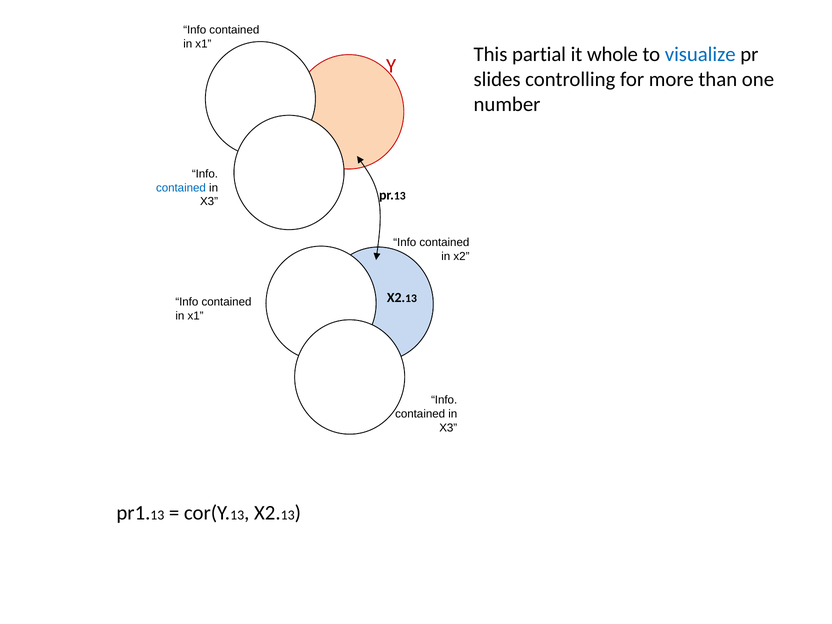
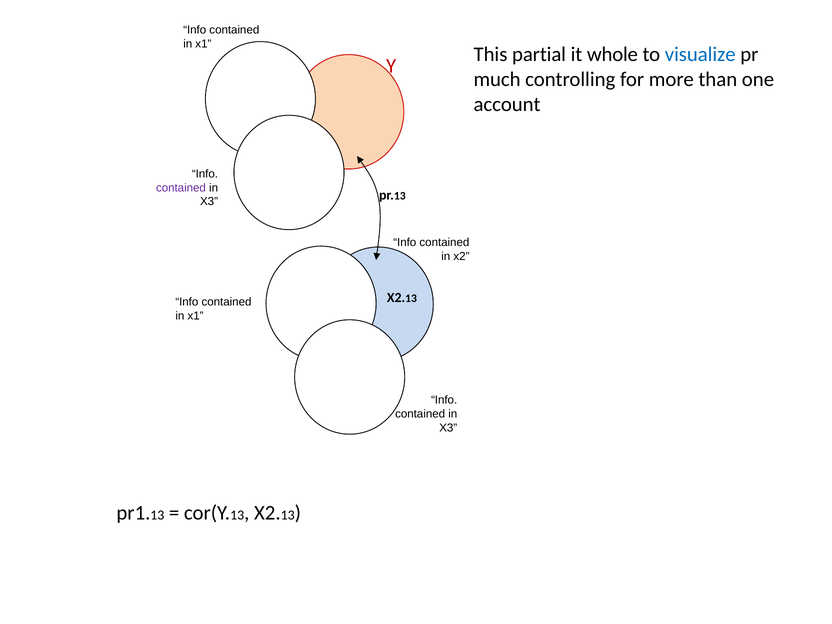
slides: slides -> much (497, 79)
number: number -> account (507, 104)
contained colour: blue -> purple (181, 188)
